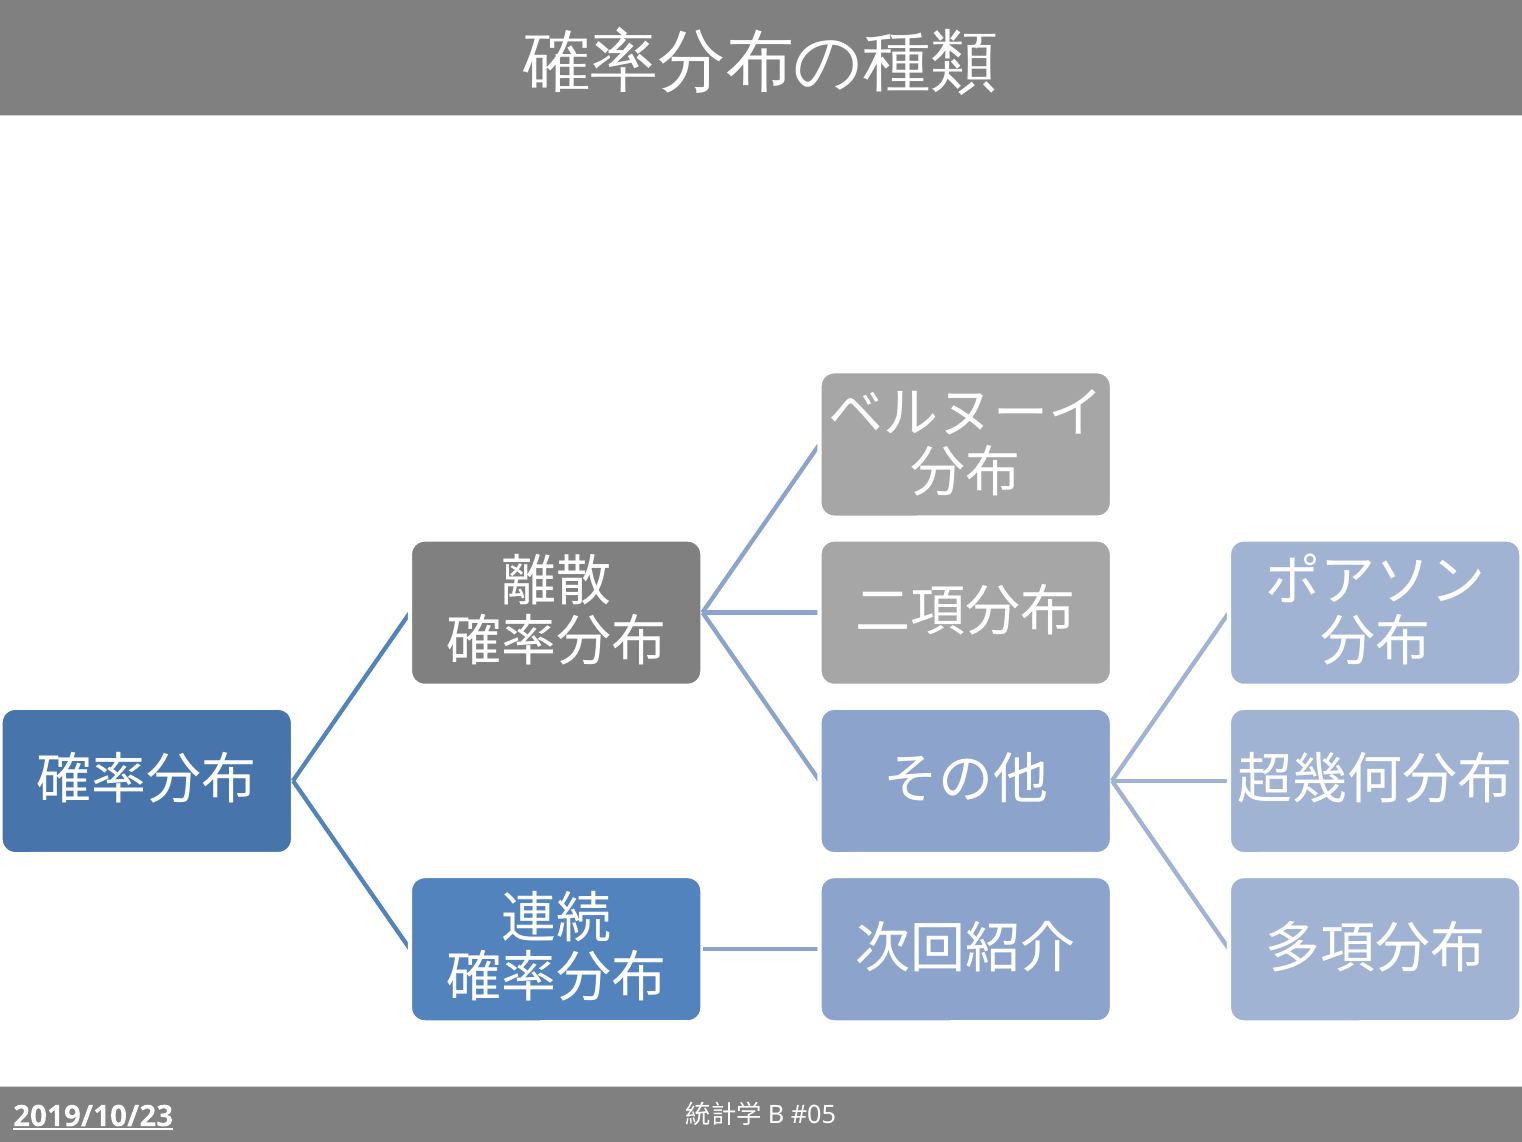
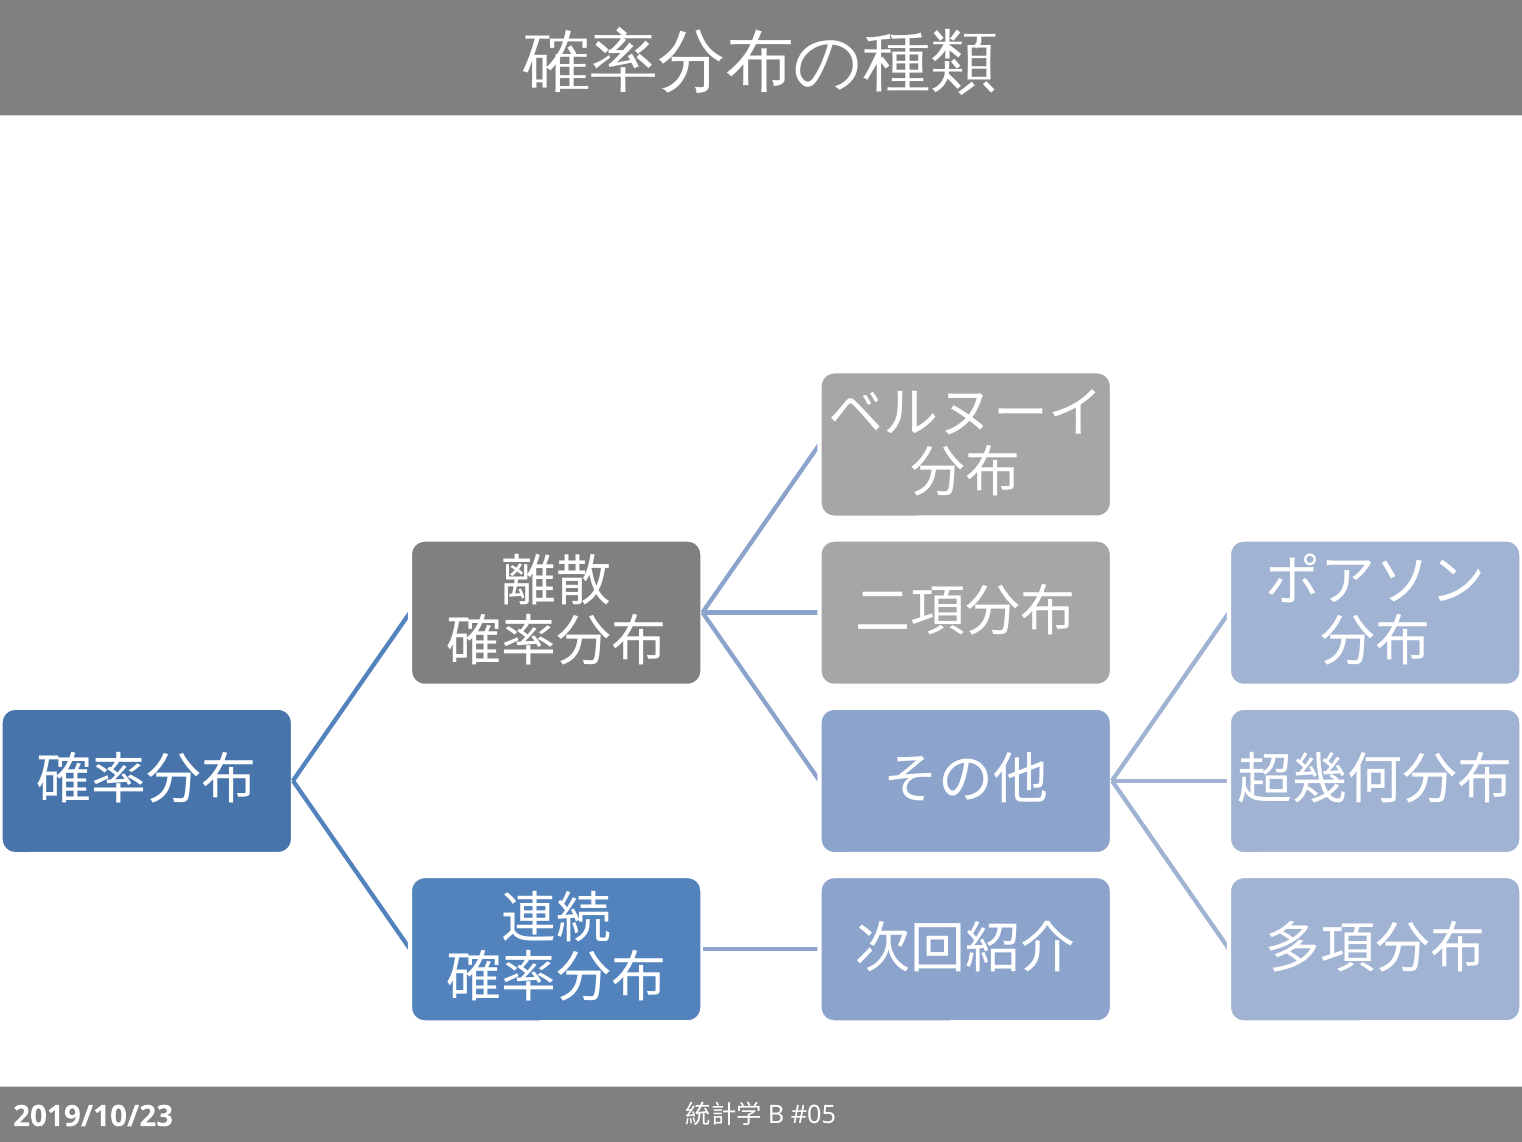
2019/10/23 underline: present -> none (93, 1116)
